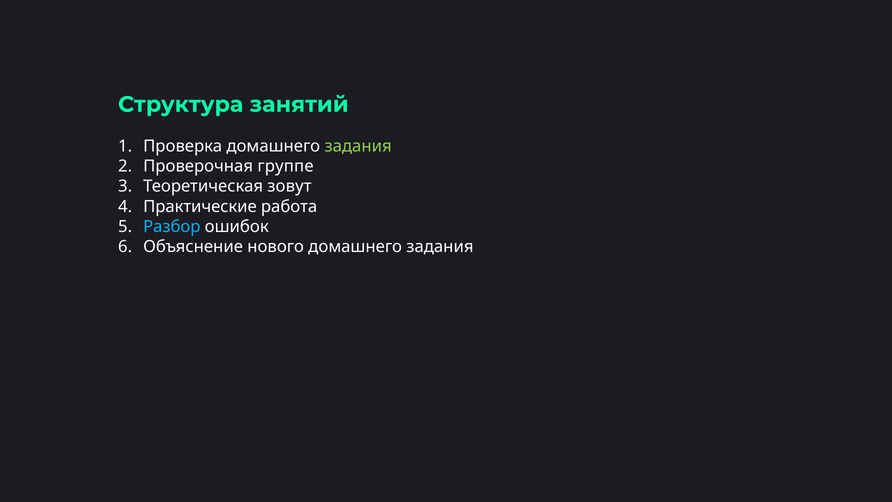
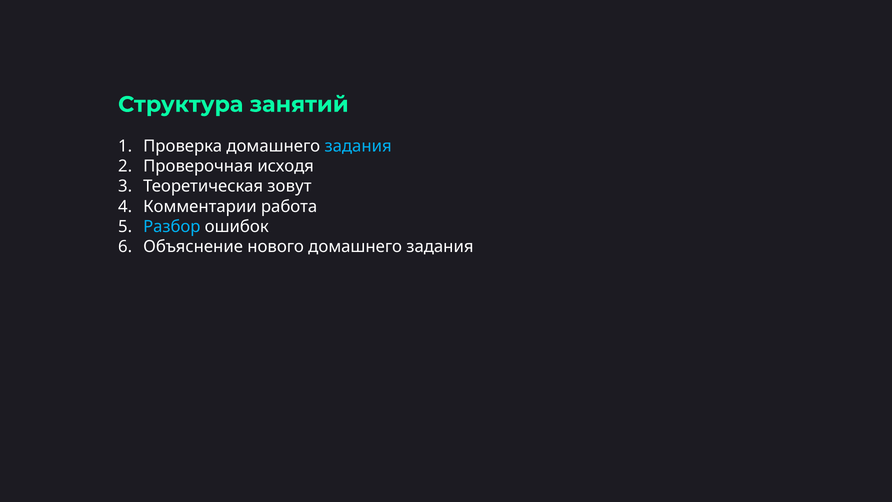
задания colour: light green -> light blue (358, 146)
группе: группе -> исходя (286, 166)
Практические: Практические -> Комментарии (200, 206)
